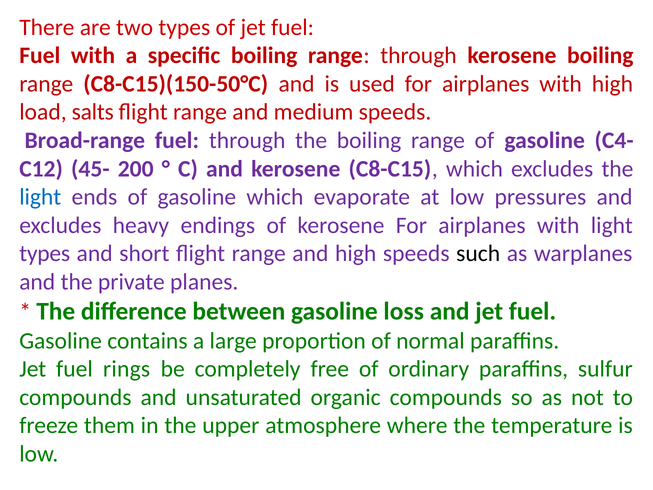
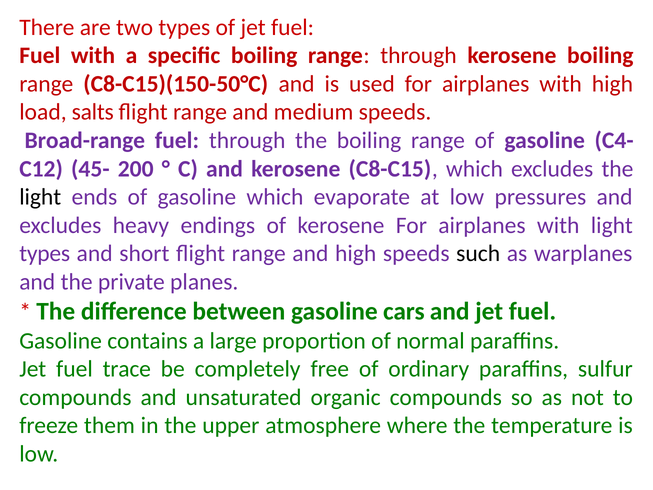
light colour: blue -> black (40, 197)
loss: loss -> cars (404, 311)
rings: rings -> trace (127, 369)
